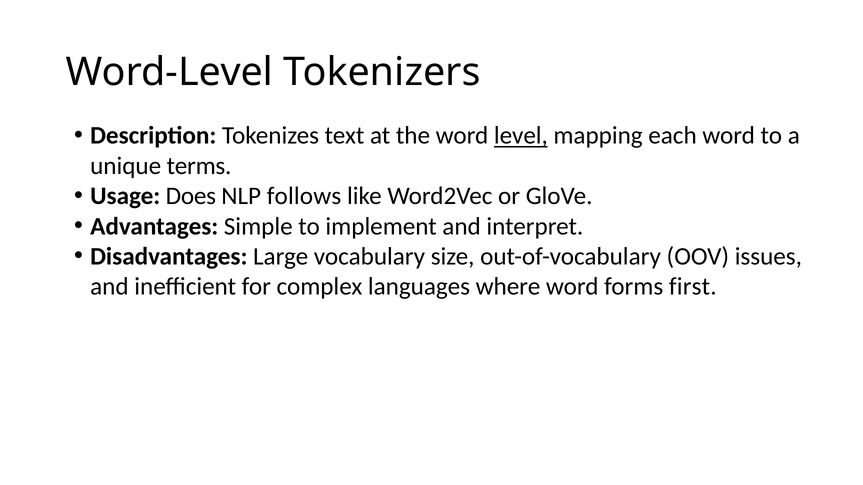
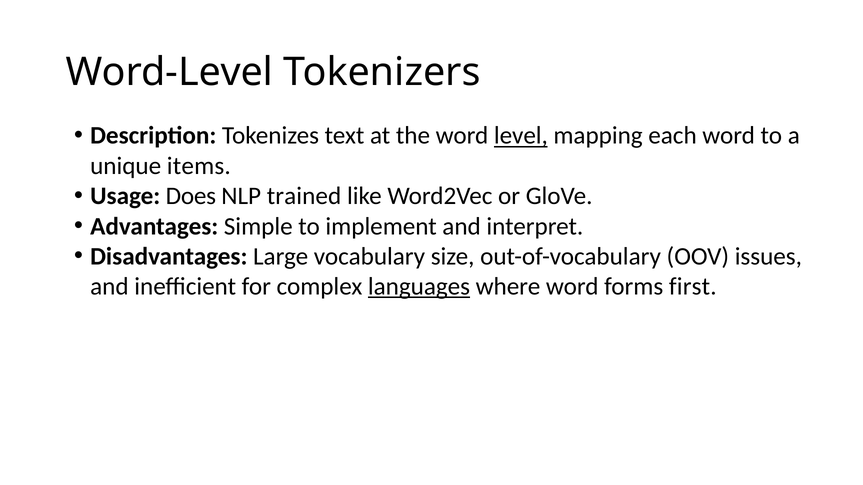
terms: terms -> items (199, 166)
follows: follows -> trained (304, 196)
languages underline: none -> present (419, 287)
